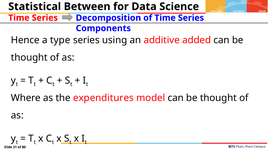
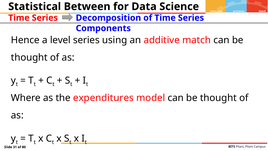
type: type -> level (60, 40)
added: added -> match (197, 40)
